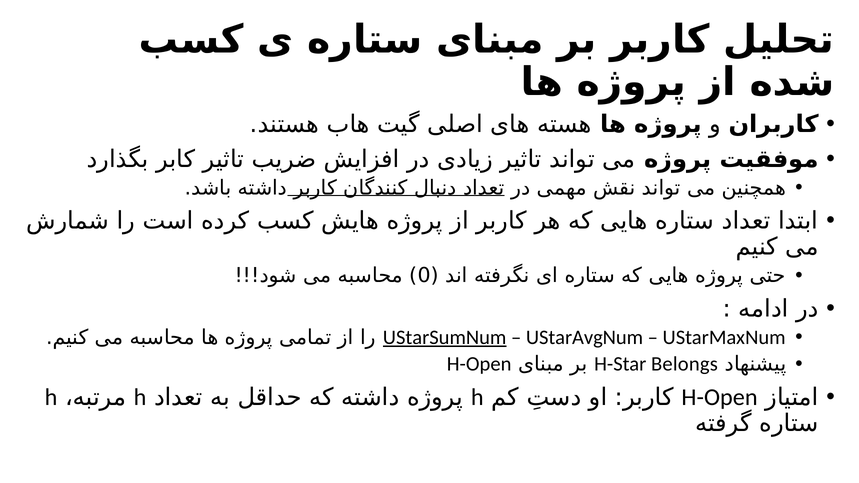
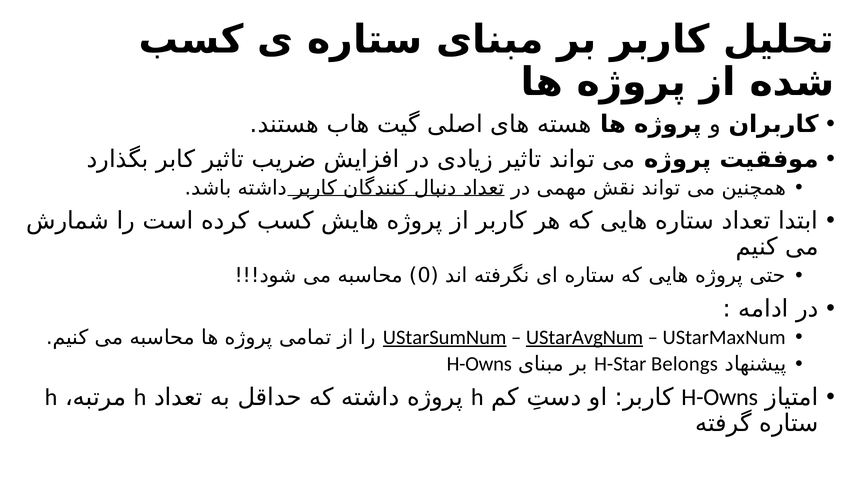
UStarAvgNum underline: none -> present (584, 338)
H-Open: H-Open -> H-Owns (479, 364)
H-Open: H-Open -> H-Owns (720, 397)
